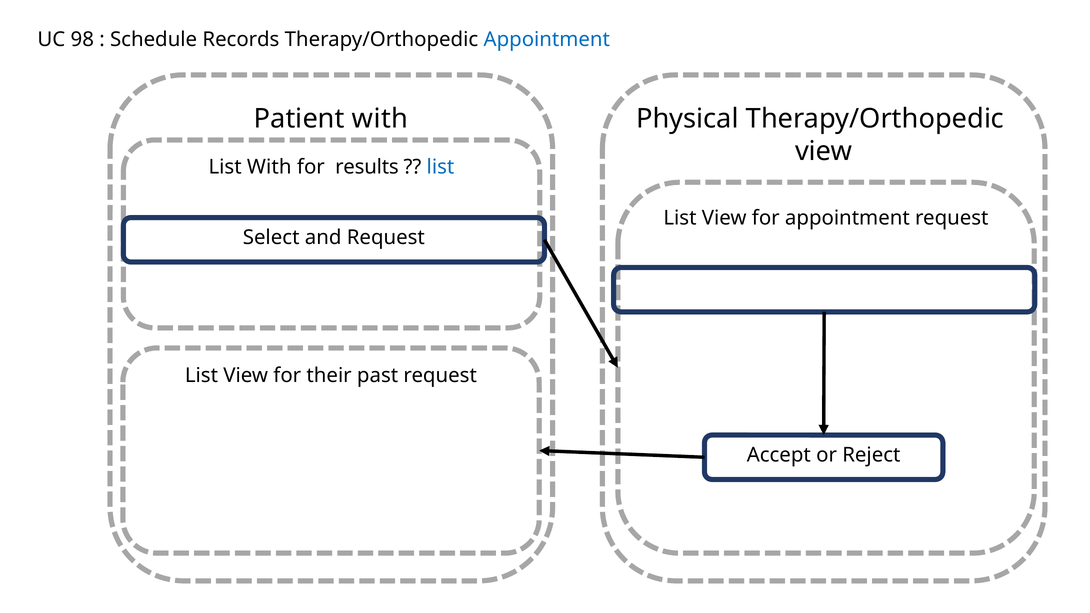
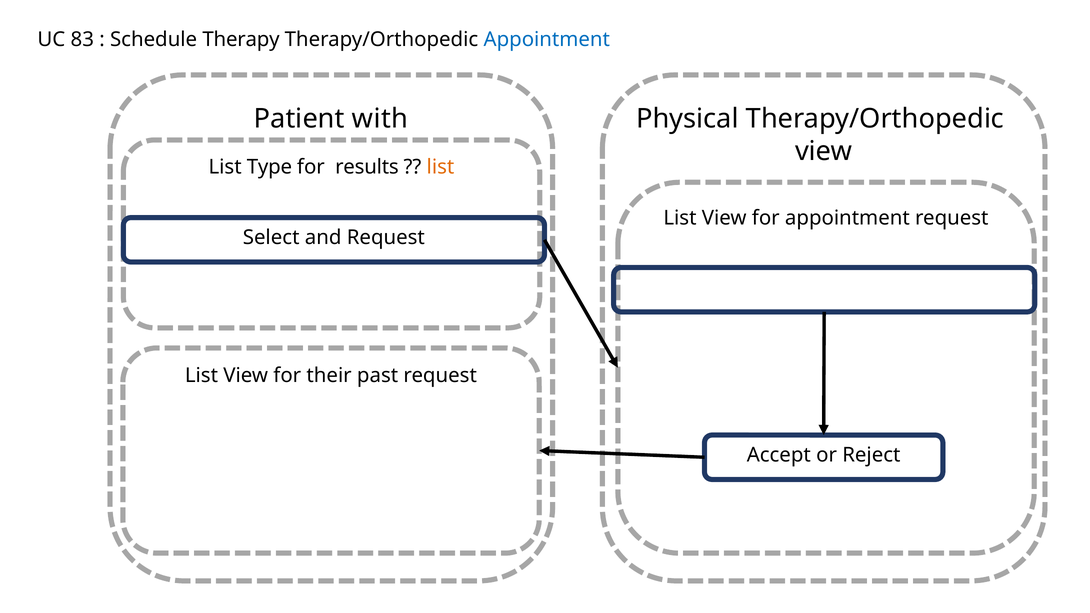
98: 98 -> 83 (82, 39)
Records: Records -> Therapy (241, 39)
List With: With -> Type (269, 167)
list colour: blue -> orange (440, 167)
